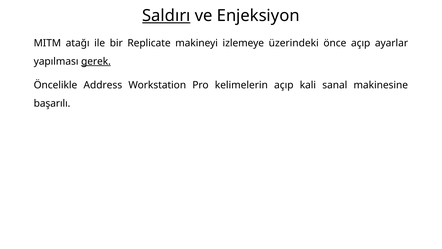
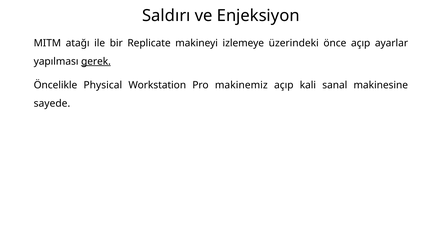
Saldırı underline: present -> none (166, 16)
Address: Address -> Physical (103, 85)
kelimelerin: kelimelerin -> makinemiz (241, 85)
başarılı: başarılı -> sayede (52, 103)
